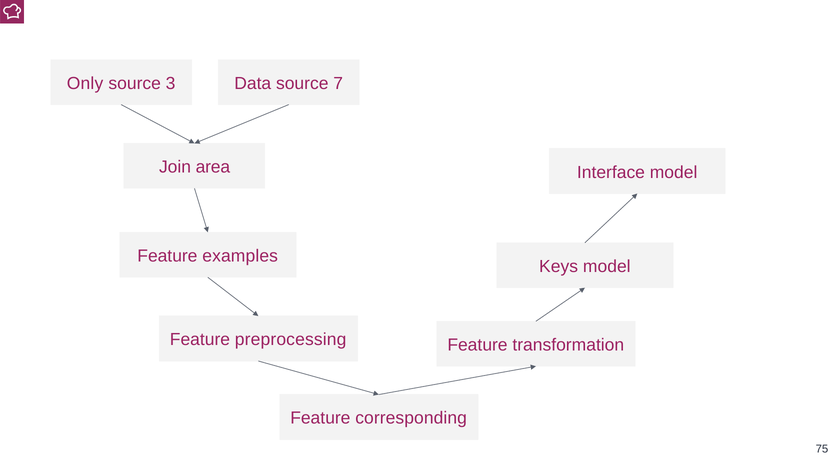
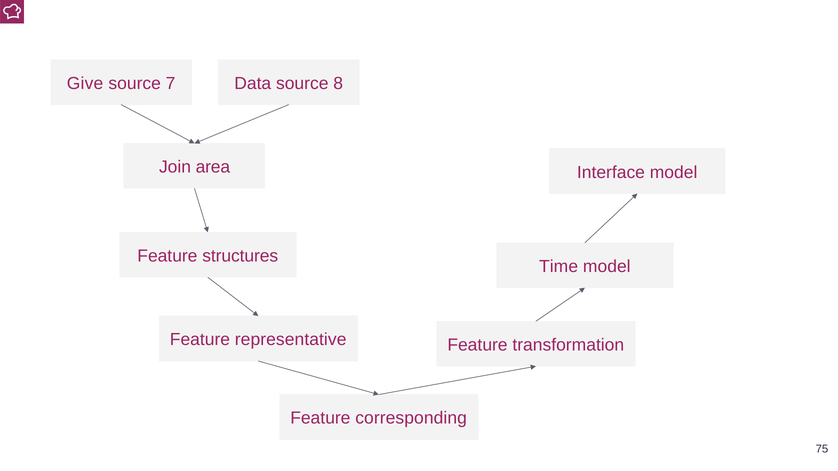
Only: Only -> Give (85, 83)
3: 3 -> 7 (171, 83)
7: 7 -> 8 (338, 83)
examples: examples -> structures (240, 256)
Keys: Keys -> Time (559, 267)
preprocessing: preprocessing -> representative (291, 340)
